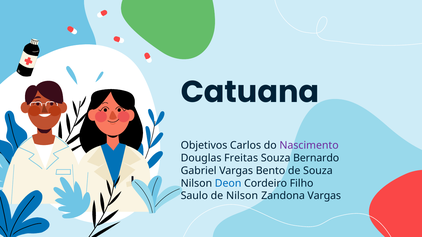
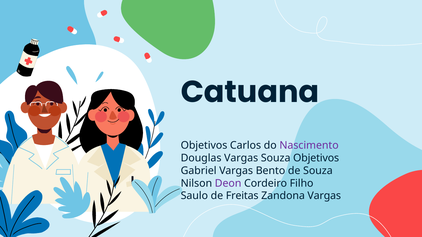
Douglas Freitas: Freitas -> Vargas (241, 158)
Souza Bernardo: Bernardo -> Objetivos (316, 158)
Deon colour: blue -> purple (228, 184)
de Nilson: Nilson -> Freitas (242, 196)
